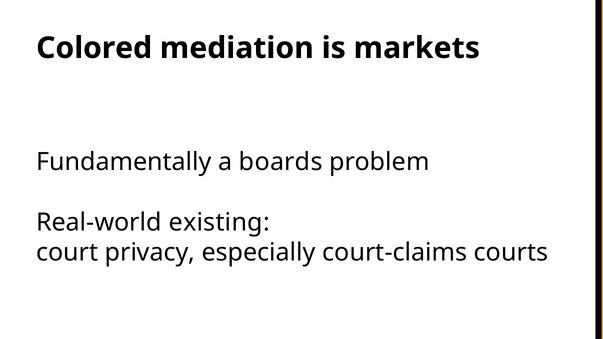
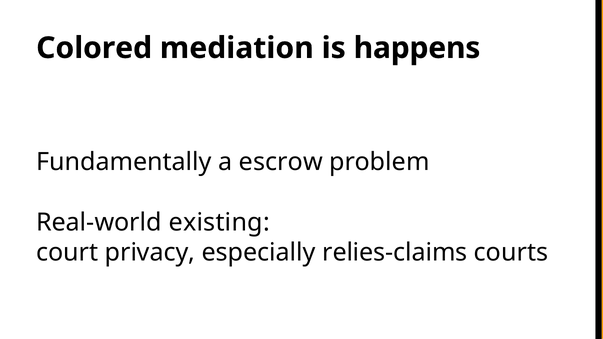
markets: markets -> happens (417, 48)
boards: boards -> escrow (281, 162)
court-claims: court-claims -> relies-claims (395, 253)
